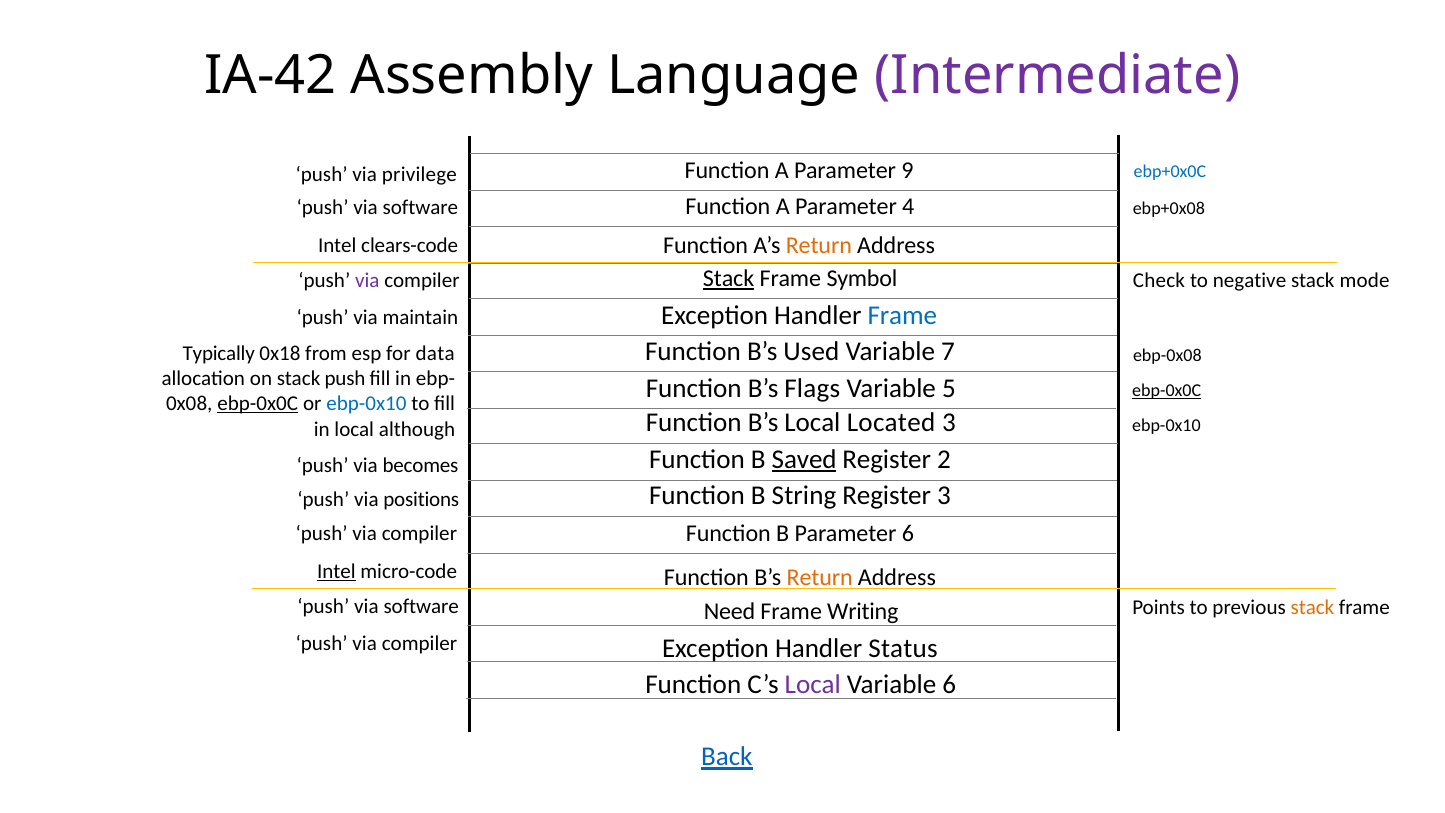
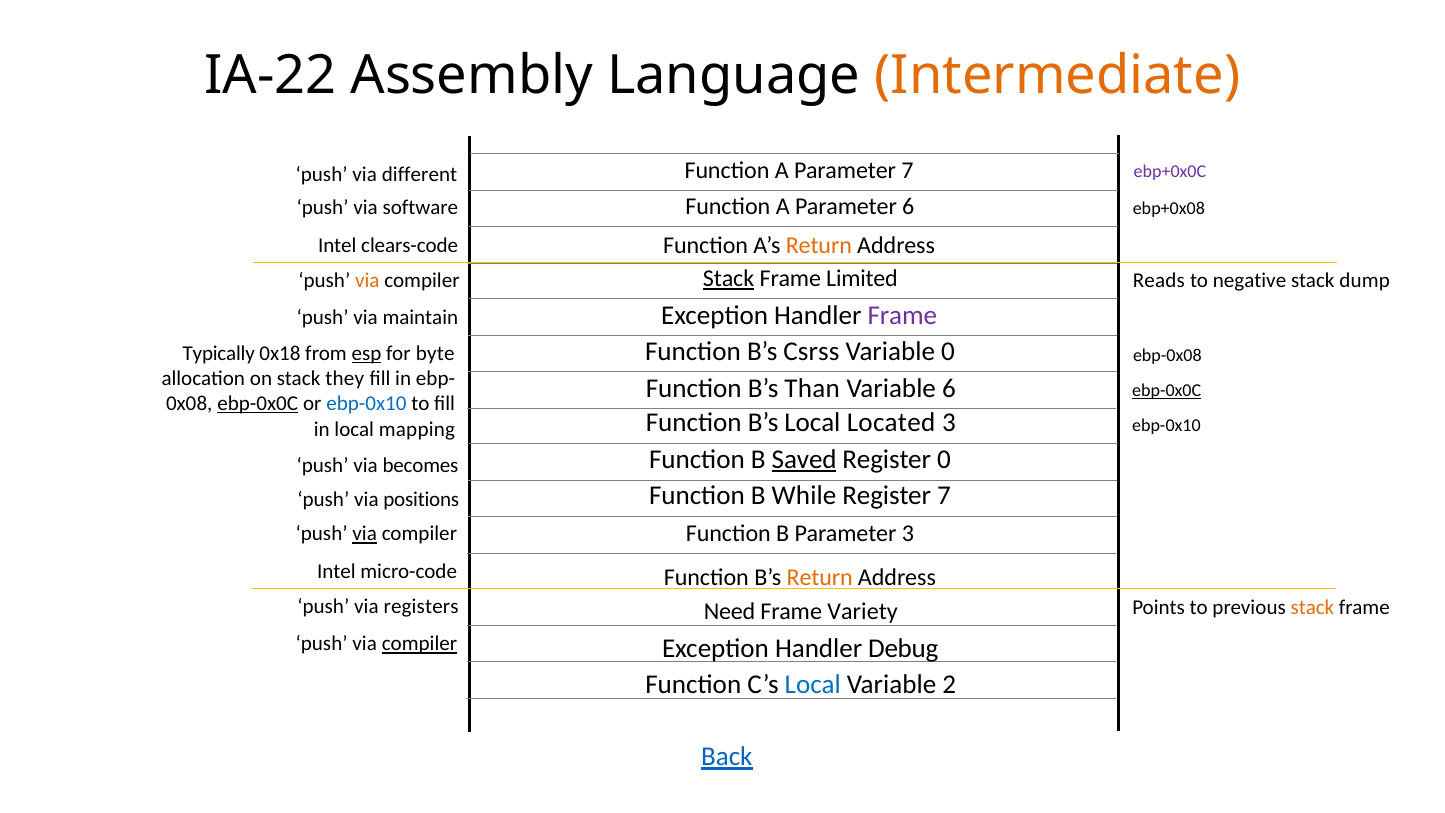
IA-42: IA-42 -> IA-22 (270, 76)
Intermediate colour: purple -> orange (1057, 76)
Parameter 9: 9 -> 7 (907, 171)
ebp+0x0C colour: blue -> purple (1170, 172)
privilege: privilege -> different (419, 174)
Parameter 4: 4 -> 6 (908, 206)
Symbol: Symbol -> Limited (862, 279)
via colour: purple -> orange (367, 280)
Check: Check -> Reads (1159, 280)
mode: mode -> dump (1365, 280)
Frame colour: blue -> purple (902, 316)
Used: Used -> Csrss (811, 351)
Variable 7: 7 -> 0 (948, 351)
esp underline: none -> present (367, 353)
data: data -> byte (435, 353)
stack push: push -> they (345, 378)
Flags: Flags -> Than (812, 388)
Variable 5: 5 -> 6 (949, 388)
although: although -> mapping (417, 429)
Register 2: 2 -> 0 (944, 459)
String: String -> While (804, 496)
Register 3: 3 -> 7 (944, 496)
Parameter 6: 6 -> 3 (908, 533)
via underline: none -> present (365, 534)
Intel underline: present -> none (336, 572)
software: software -> registers (421, 606)
Writing: Writing -> Variety (863, 611)
compiler underline: none -> present (420, 644)
Status: Status -> Debug (903, 649)
Local colour: purple -> blue (813, 684)
Variable 6: 6 -> 2 (949, 684)
